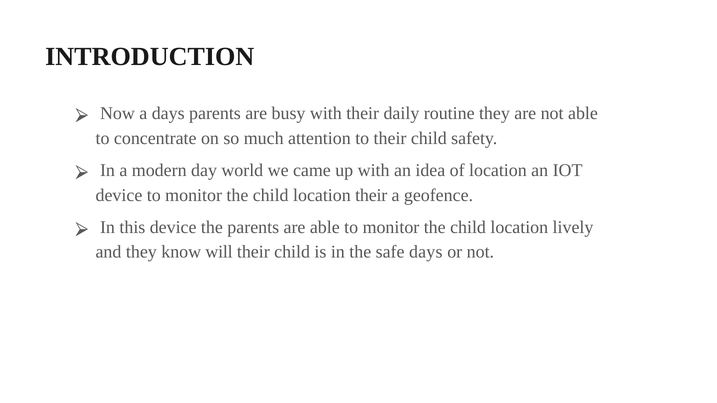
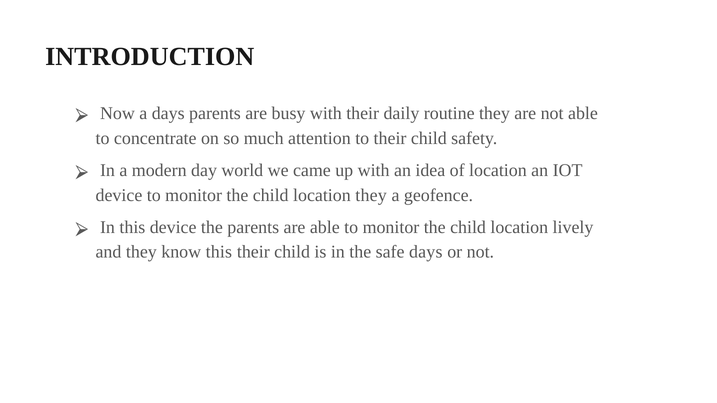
location their: their -> they (371, 195)
know will: will -> this (219, 252)
